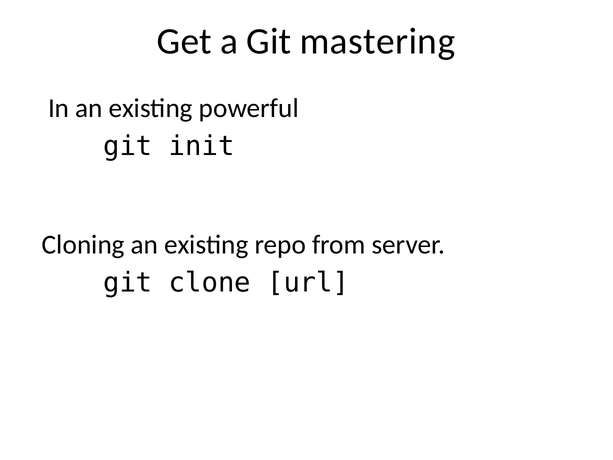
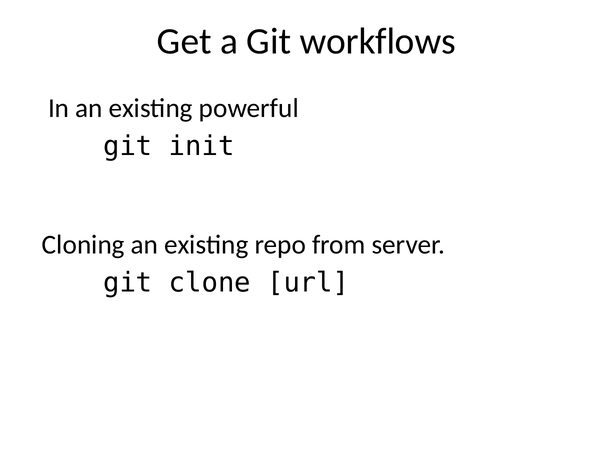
mastering: mastering -> workflows (378, 41)
